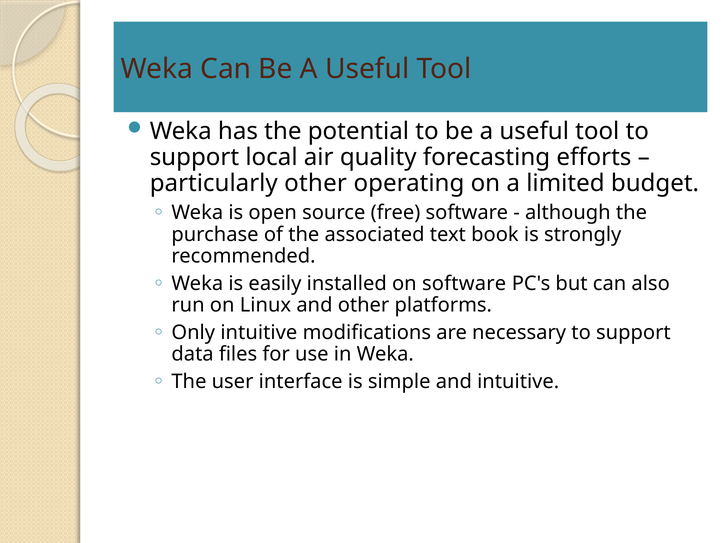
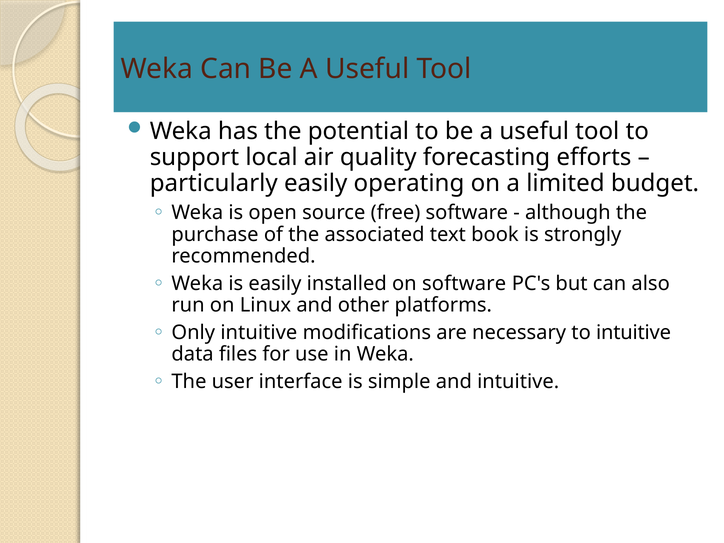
particularly other: other -> easily (316, 183)
necessary to support: support -> intuitive (634, 332)
